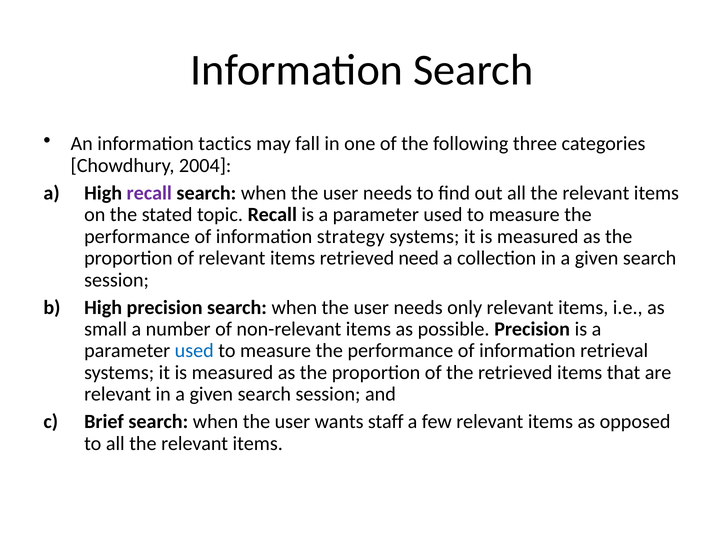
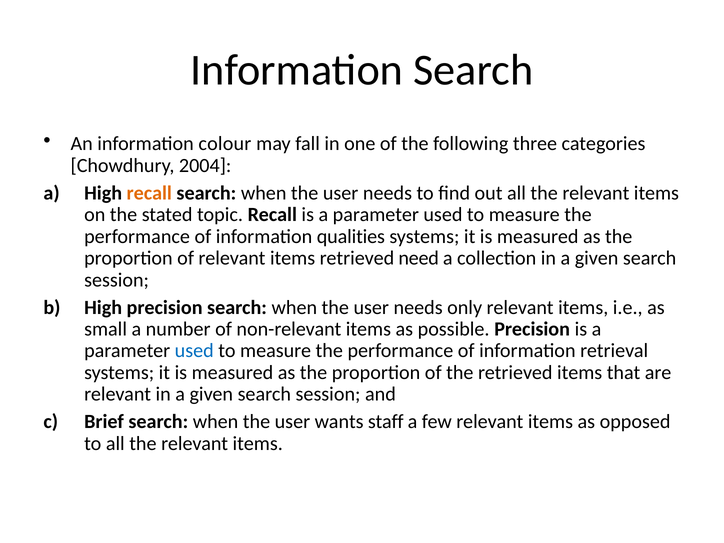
tactics: tactics -> colour (225, 144)
recall colour: purple -> orange (149, 193)
strategy: strategy -> qualities (351, 236)
